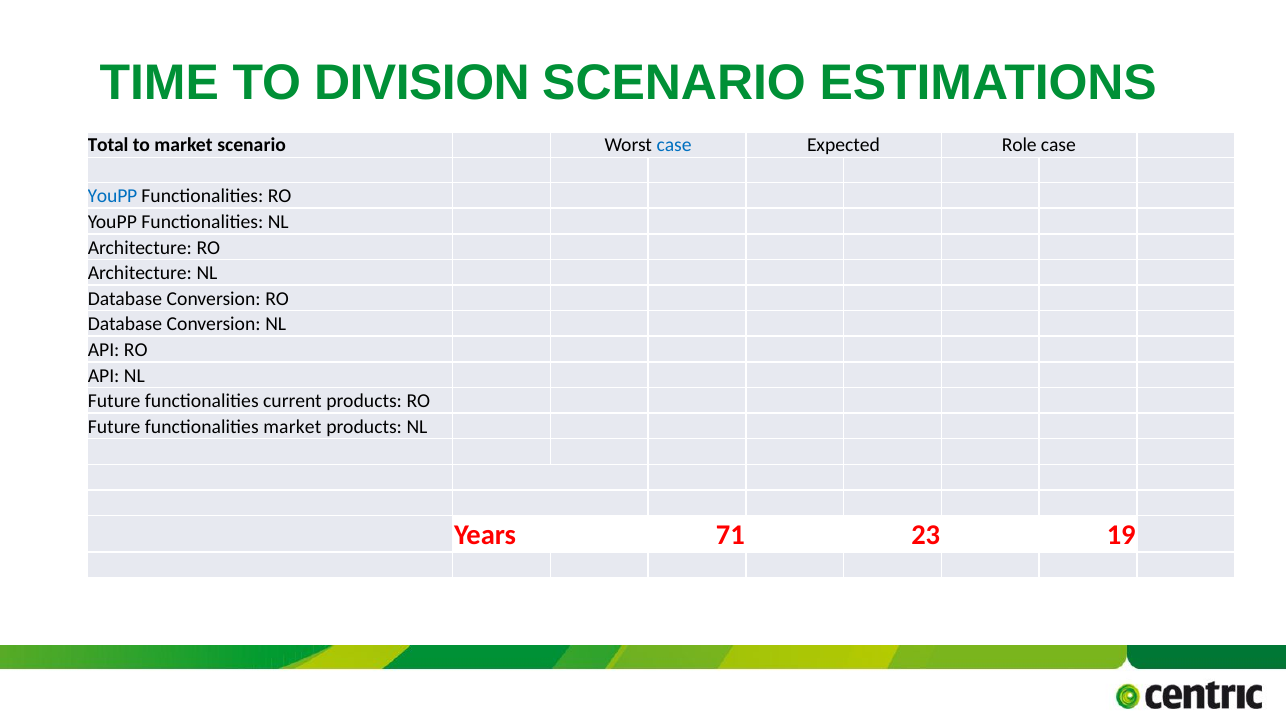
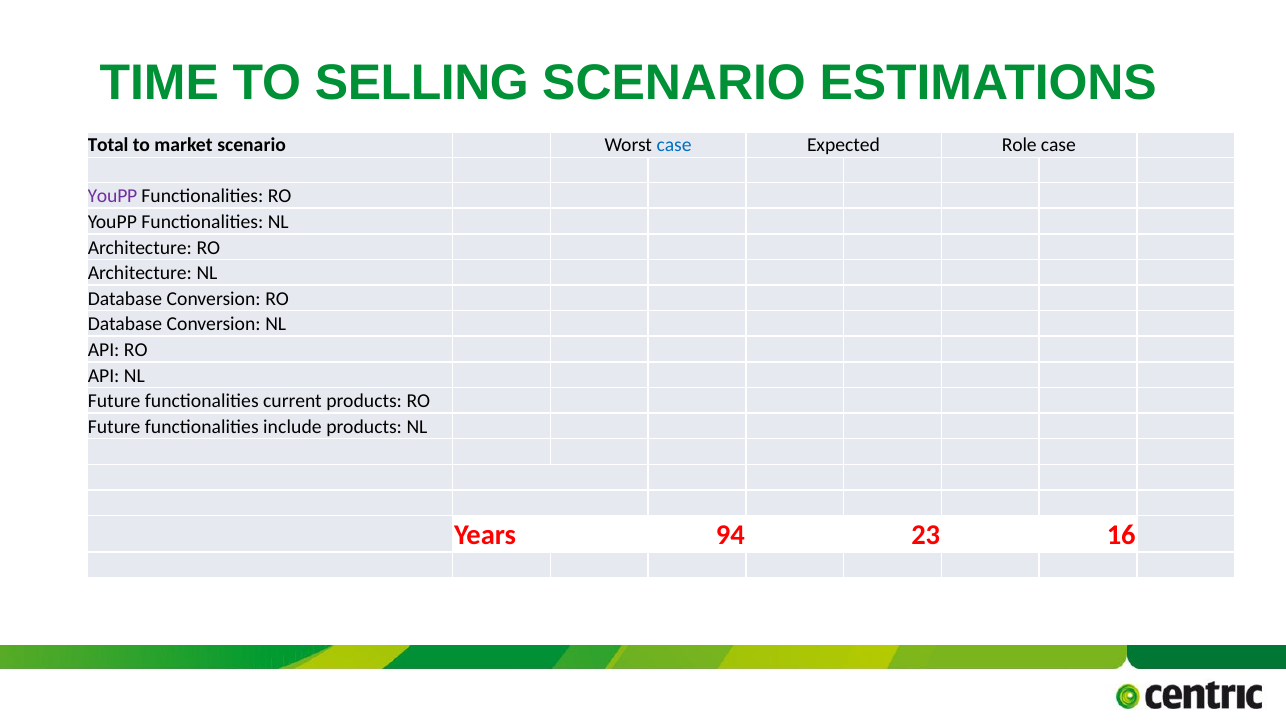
DIVISION: DIVISION -> SELLING (422, 83)
YouPP colour: blue -> purple (112, 196)
functionalities market: market -> include (292, 427)
71: 71 -> 94 (730, 535)
19: 19 -> 16 (1121, 535)
